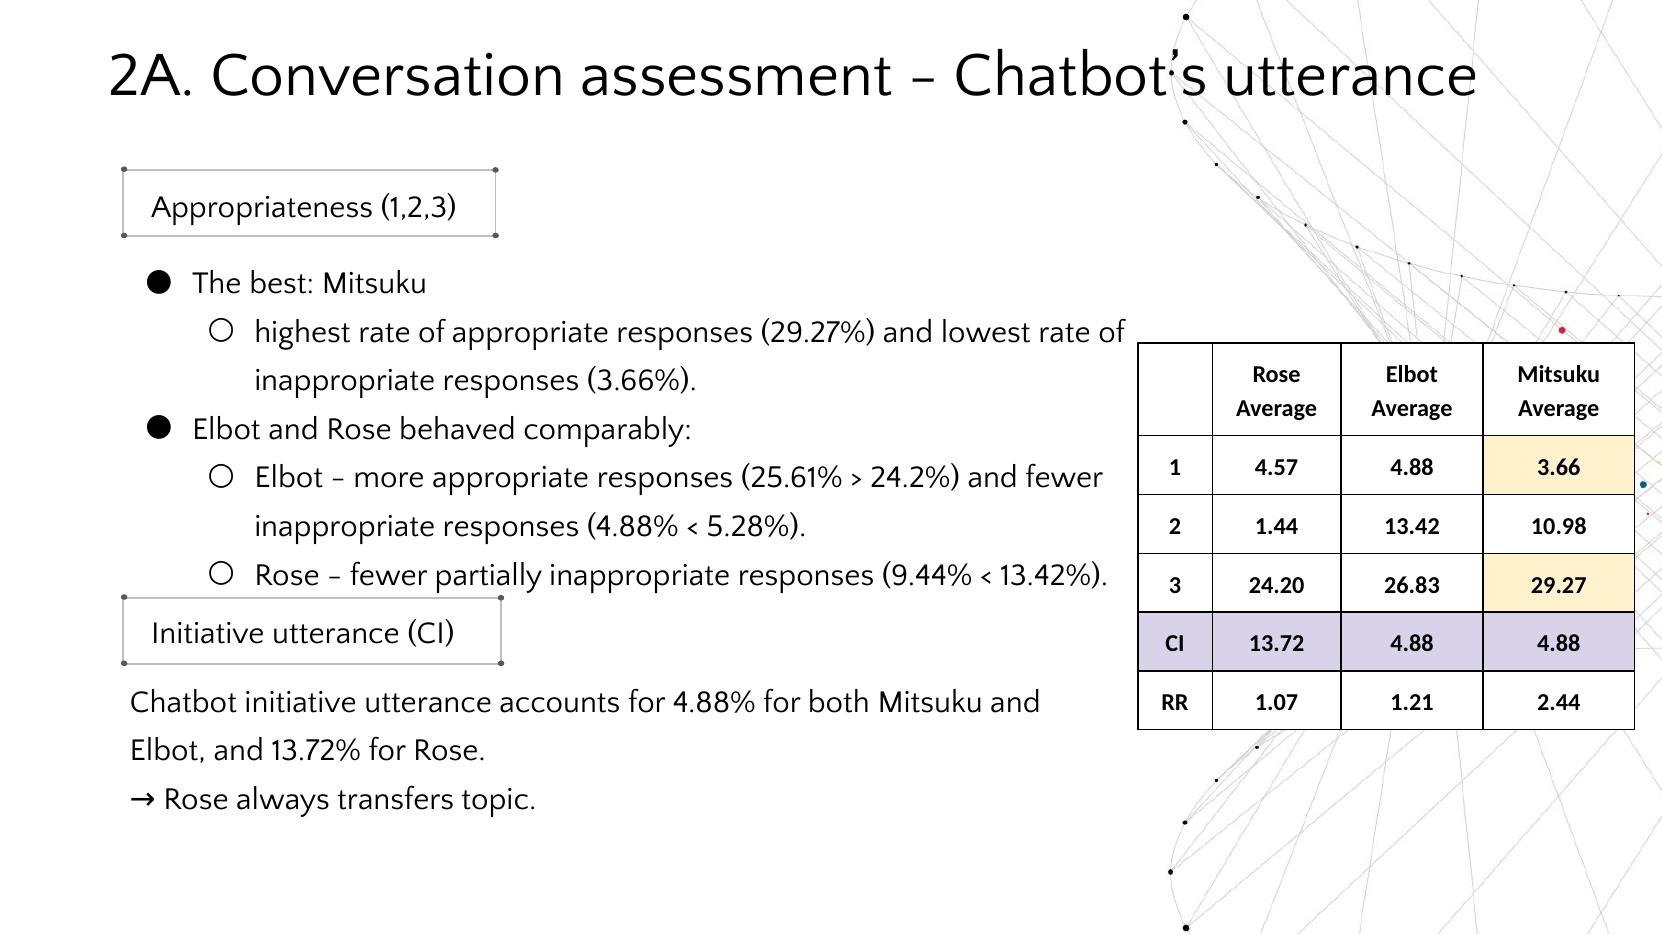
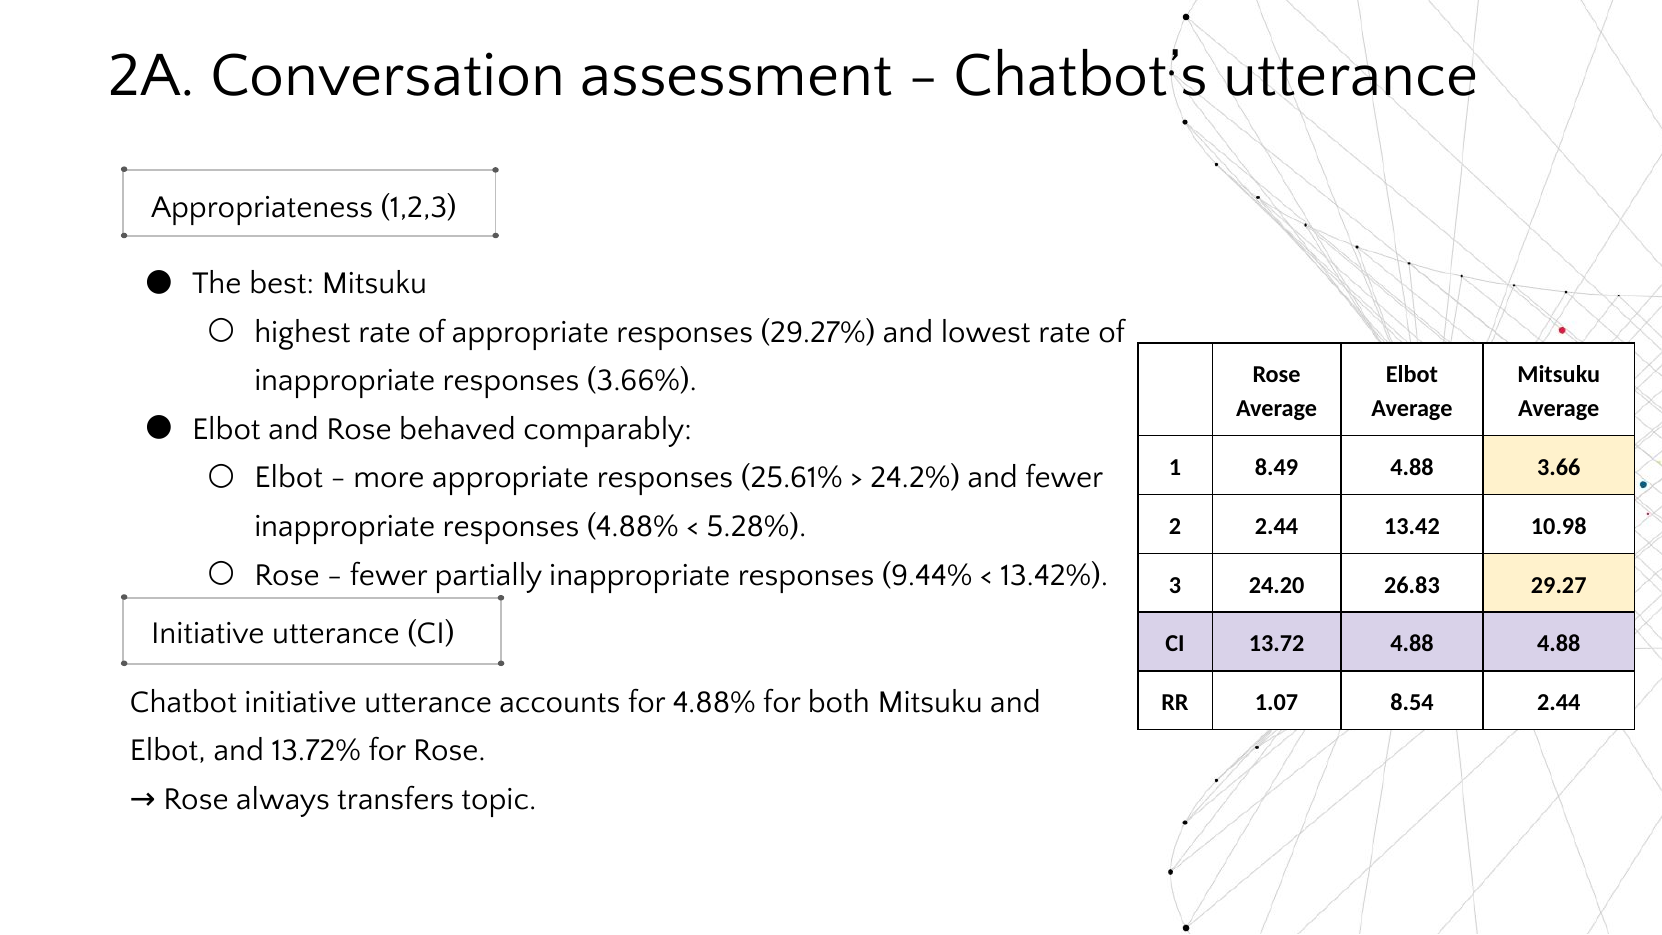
4.57: 4.57 -> 8.49 (1277, 468)
2 1.44: 1.44 -> 2.44 (1277, 526)
1.21: 1.21 -> 8.54 (1412, 703)
